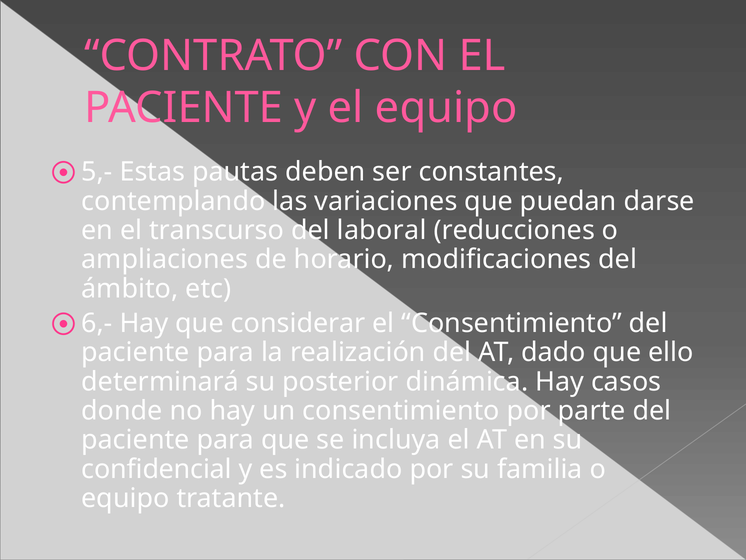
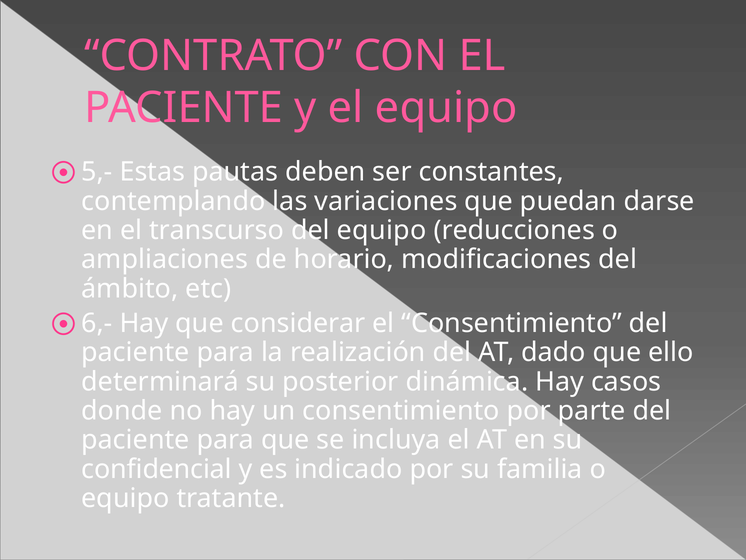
del laboral: laboral -> equipo (382, 230)
